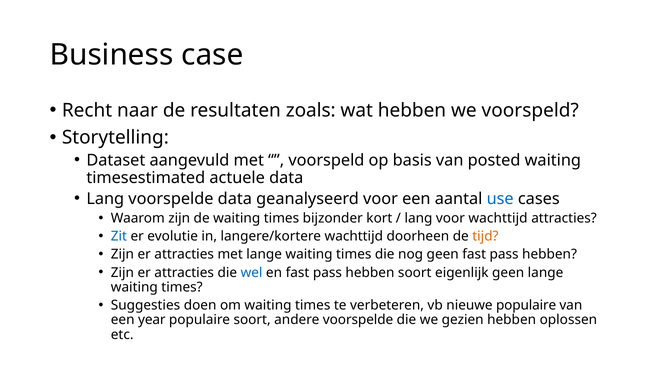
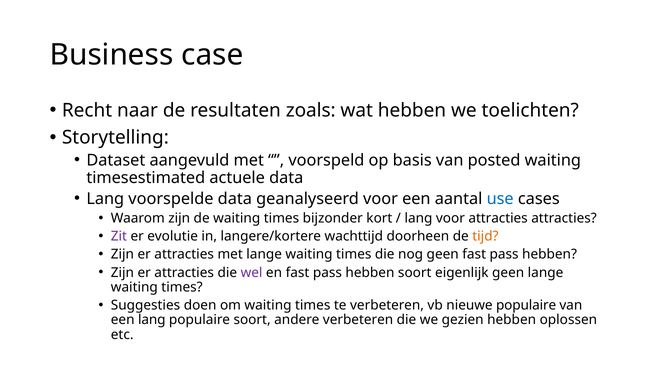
we voorspeld: voorspeld -> toelichten (530, 110)
voor wachttijd: wachttijd -> attracties (498, 218)
Zit colour: blue -> purple (119, 236)
wel colour: blue -> purple (252, 272)
een year: year -> lang (152, 320)
andere voorspelde: voorspelde -> verbeteren (358, 320)
